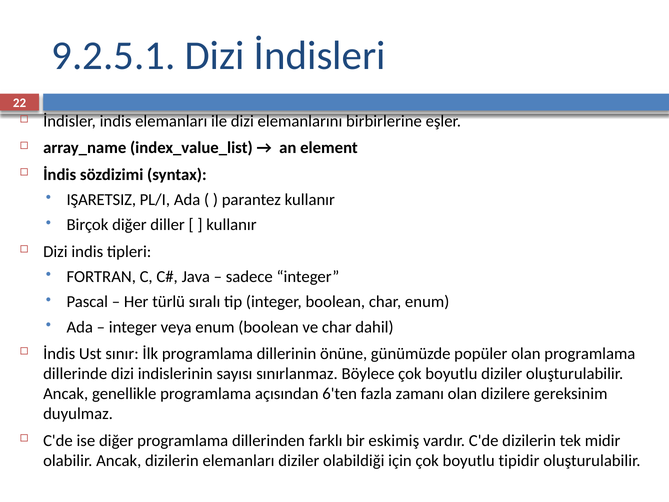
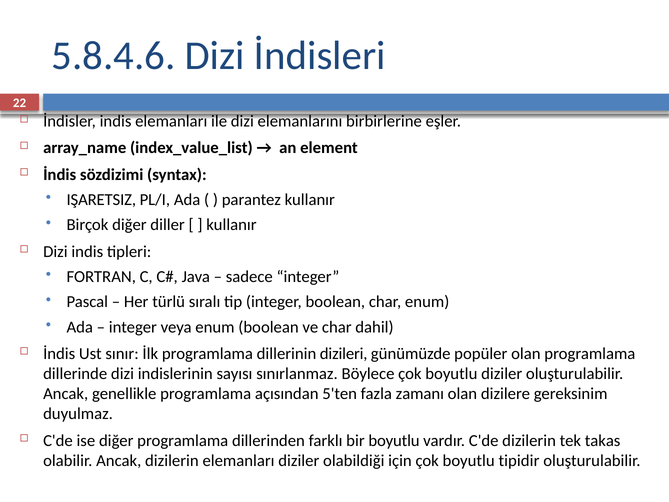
9.2.5.1: 9.2.5.1 -> 5.8.4.6 (113, 56)
önüne: önüne -> dizileri (344, 354)
6'ten: 6'ten -> 5'ten (340, 394)
bir eskimiş: eskimiş -> boyutlu (394, 440)
midir: midir -> takas (603, 440)
